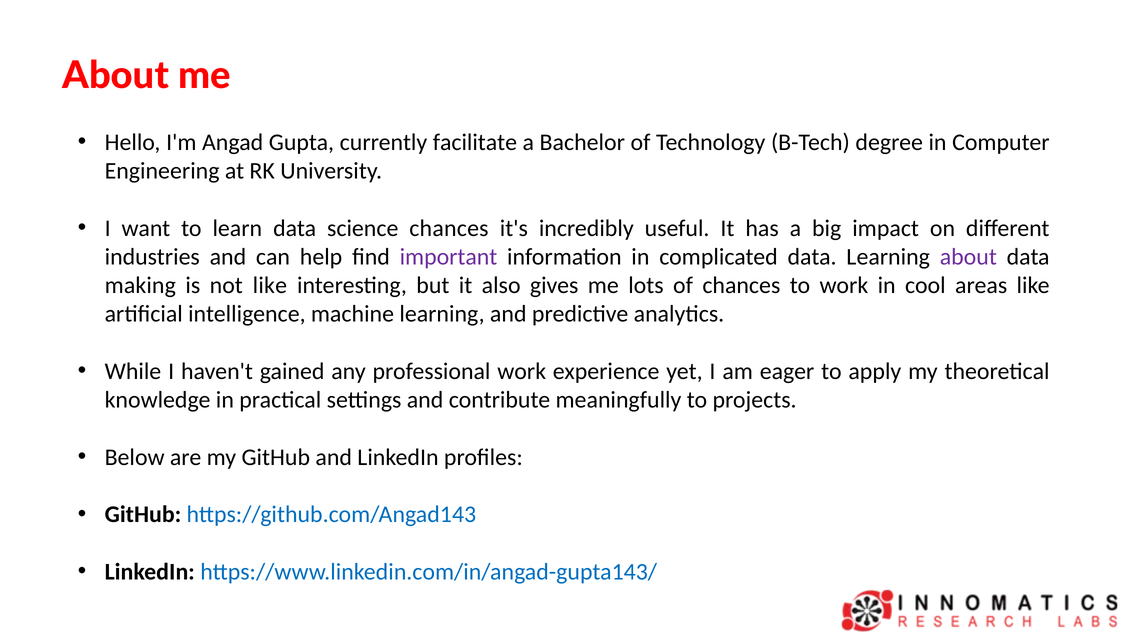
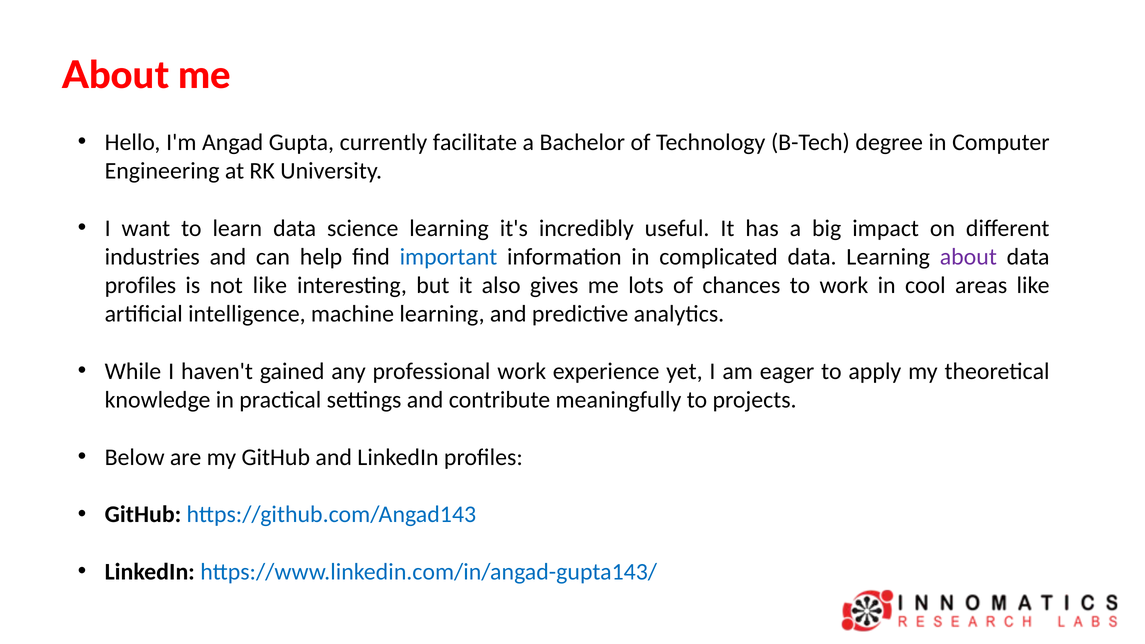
science chances: chances -> learning (449, 228)
important colour: purple -> blue (448, 257)
making: making -> profiles (140, 285)
